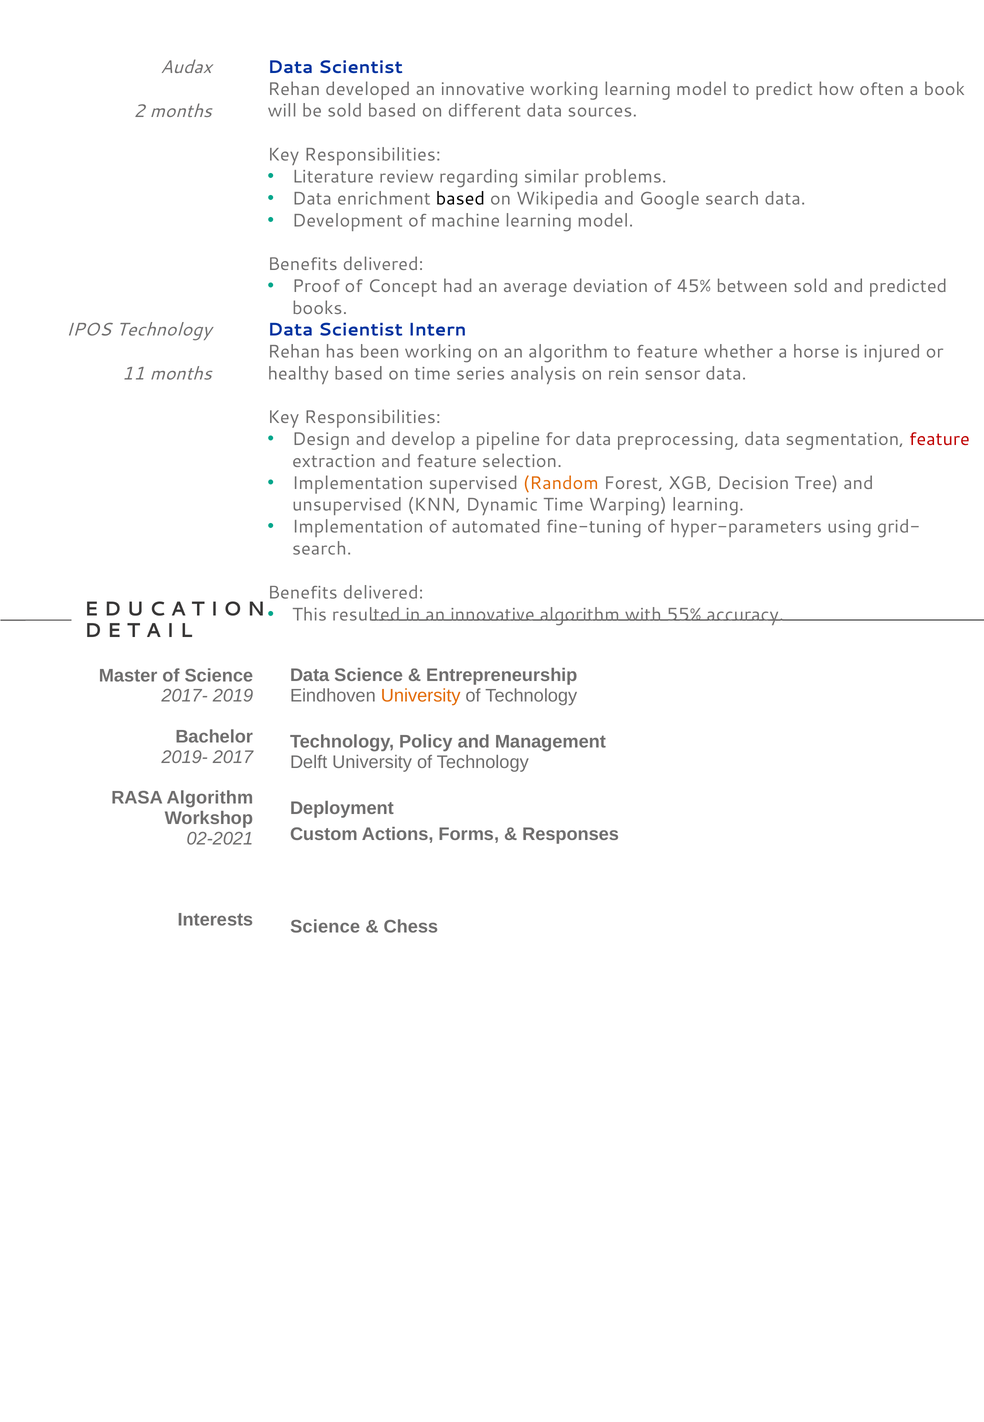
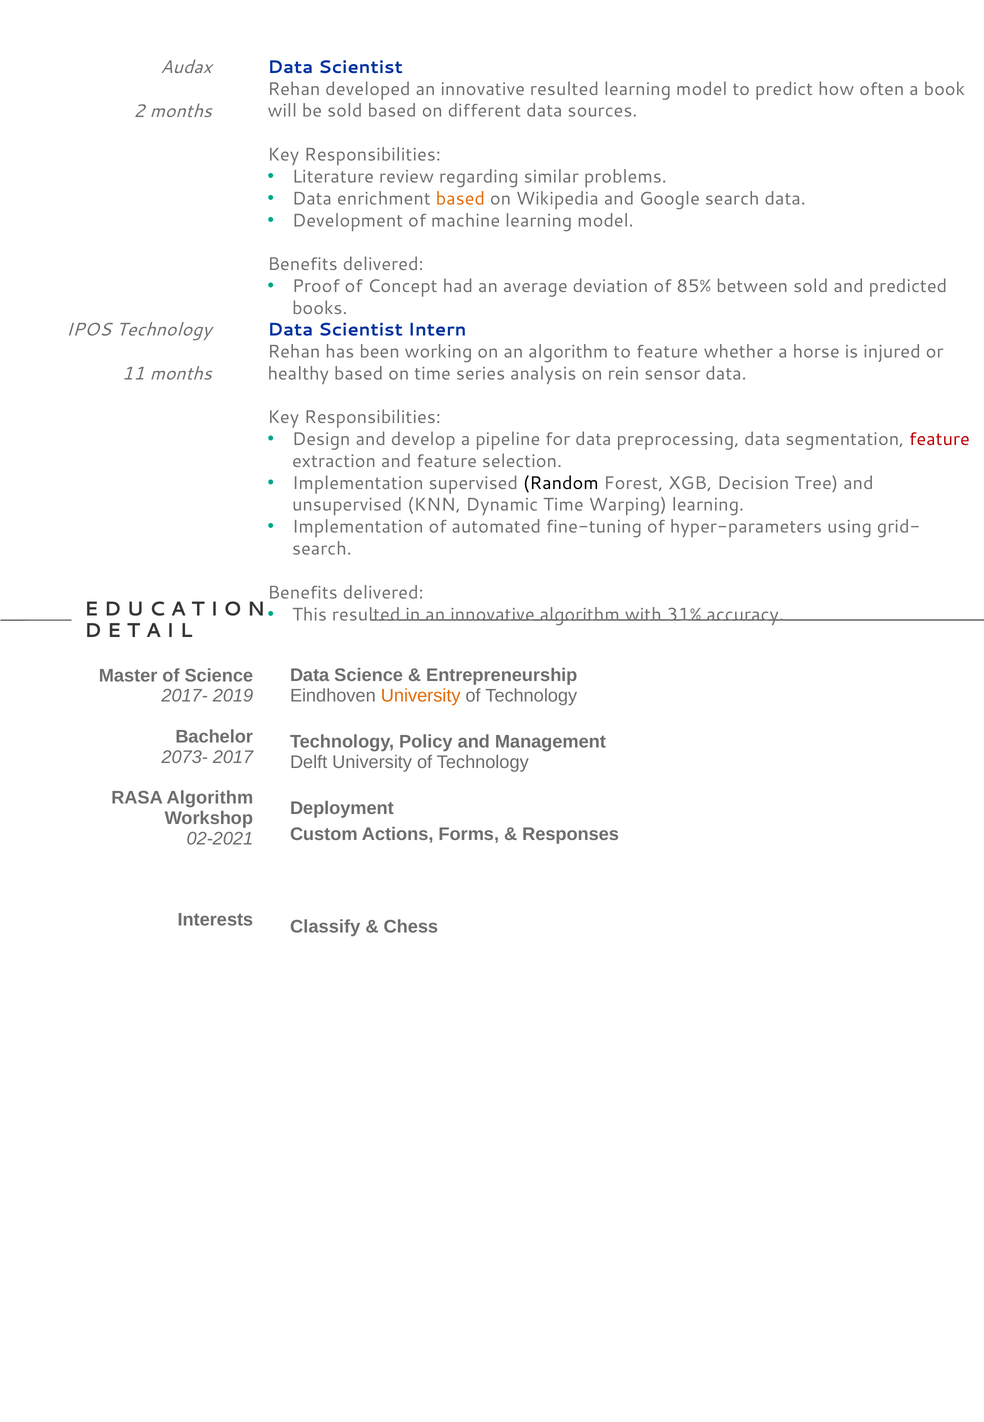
innovative working: working -> resulted (564, 89)
based colour: black -> orange (460, 199)
45%: 45% -> 85% (694, 286)
Random colour: orange -> black (561, 483)
55%: 55% -> 31% (684, 614)
2019-: 2019- -> 2073- (185, 757)
Science: Science -> Classify (325, 926)
